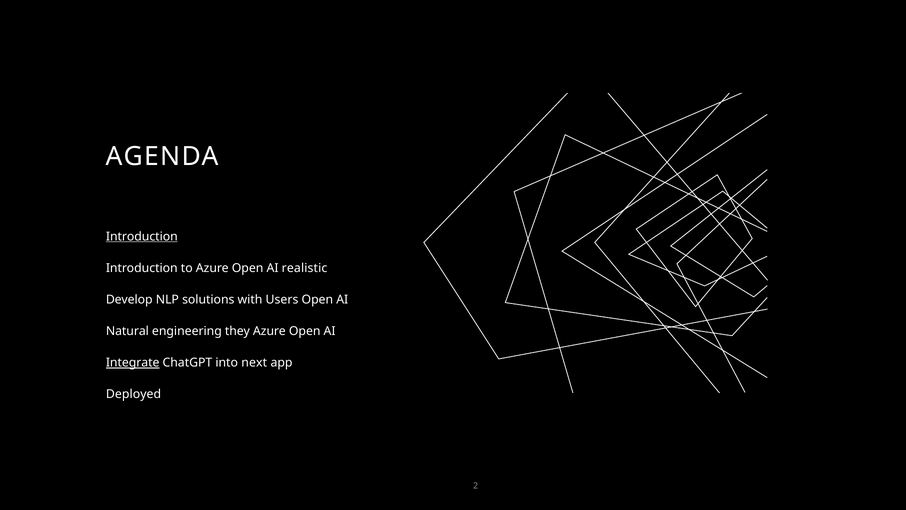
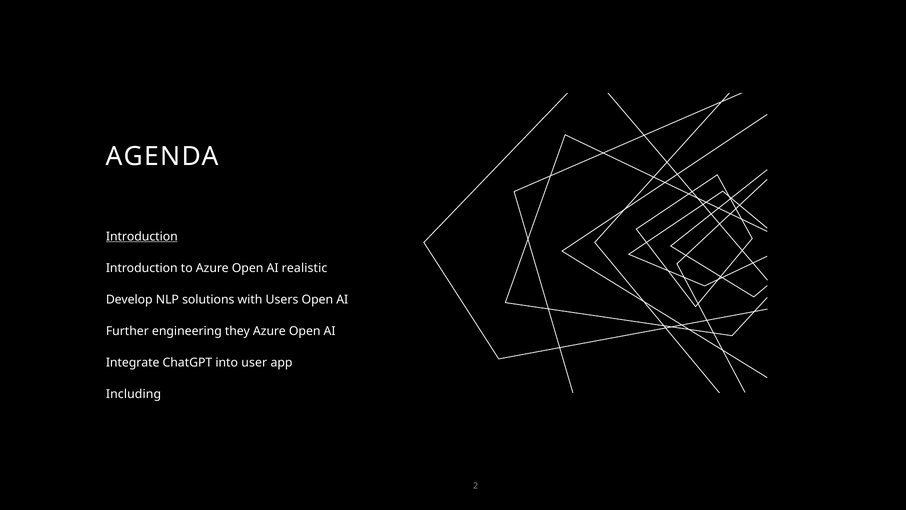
Natural: Natural -> Further (127, 331)
Integrate underline: present -> none (133, 362)
next: next -> user (254, 362)
Deployed: Deployed -> Including (133, 394)
